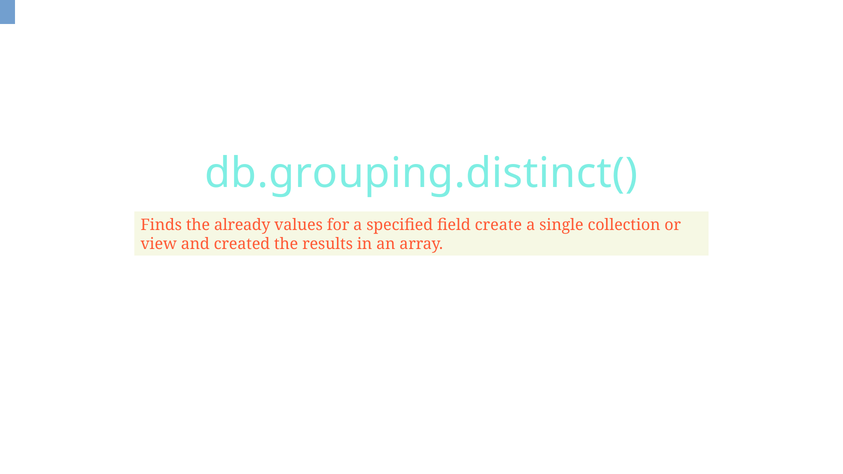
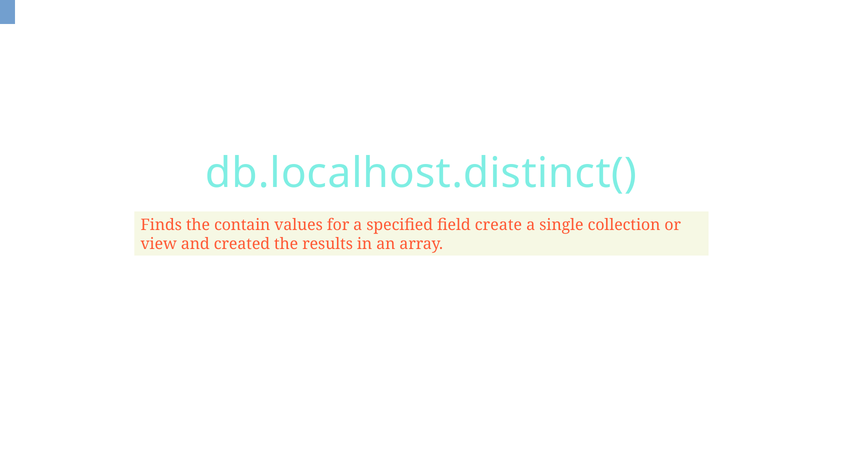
db.grouping.distinct(: db.grouping.distinct( -> db.localhost.distinct( (421, 174)
already: already -> contain (242, 225)
